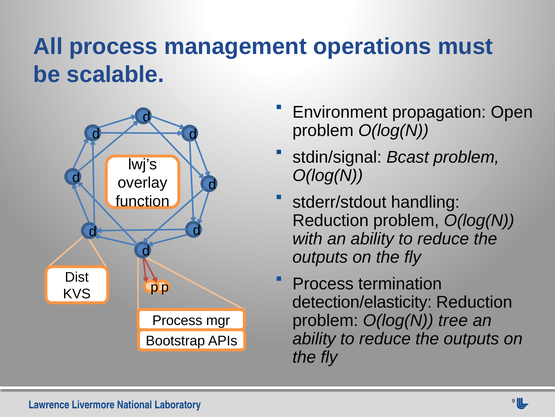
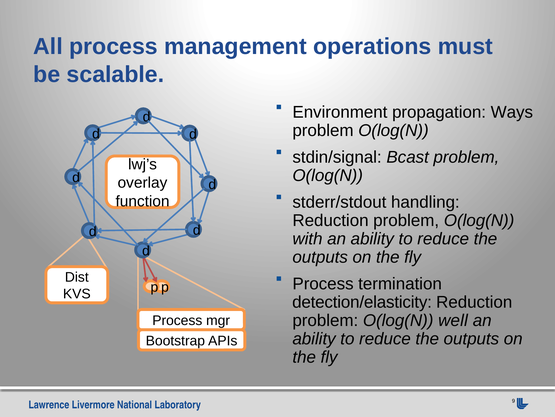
Open: Open -> Ways (512, 112)
tree: tree -> well (453, 320)
